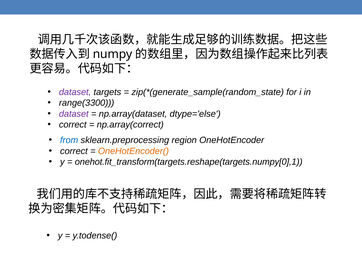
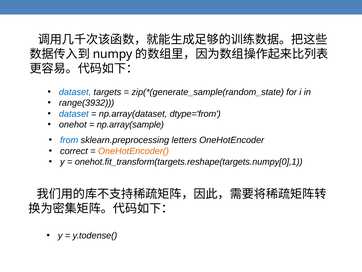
dataset colour: purple -> blue (75, 92)
range(3300: range(3300 -> range(3932 (87, 103)
dataset colour: purple -> blue (74, 114)
dtype='else: dtype='else -> dtype='from (195, 114)
correct: correct -> onehot (73, 124)
np.array(correct: np.array(correct -> np.array(sample (130, 124)
region: region -> letters (184, 140)
